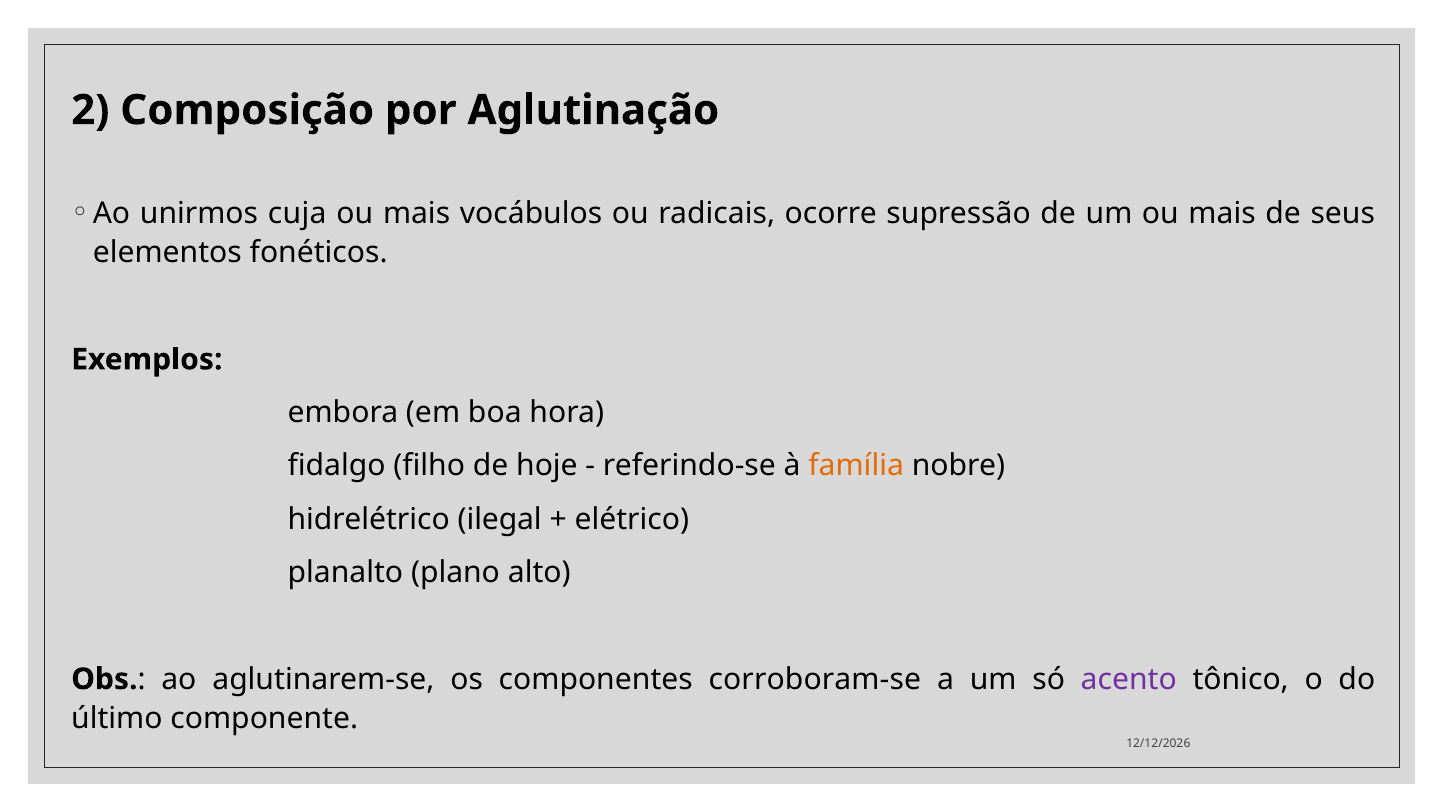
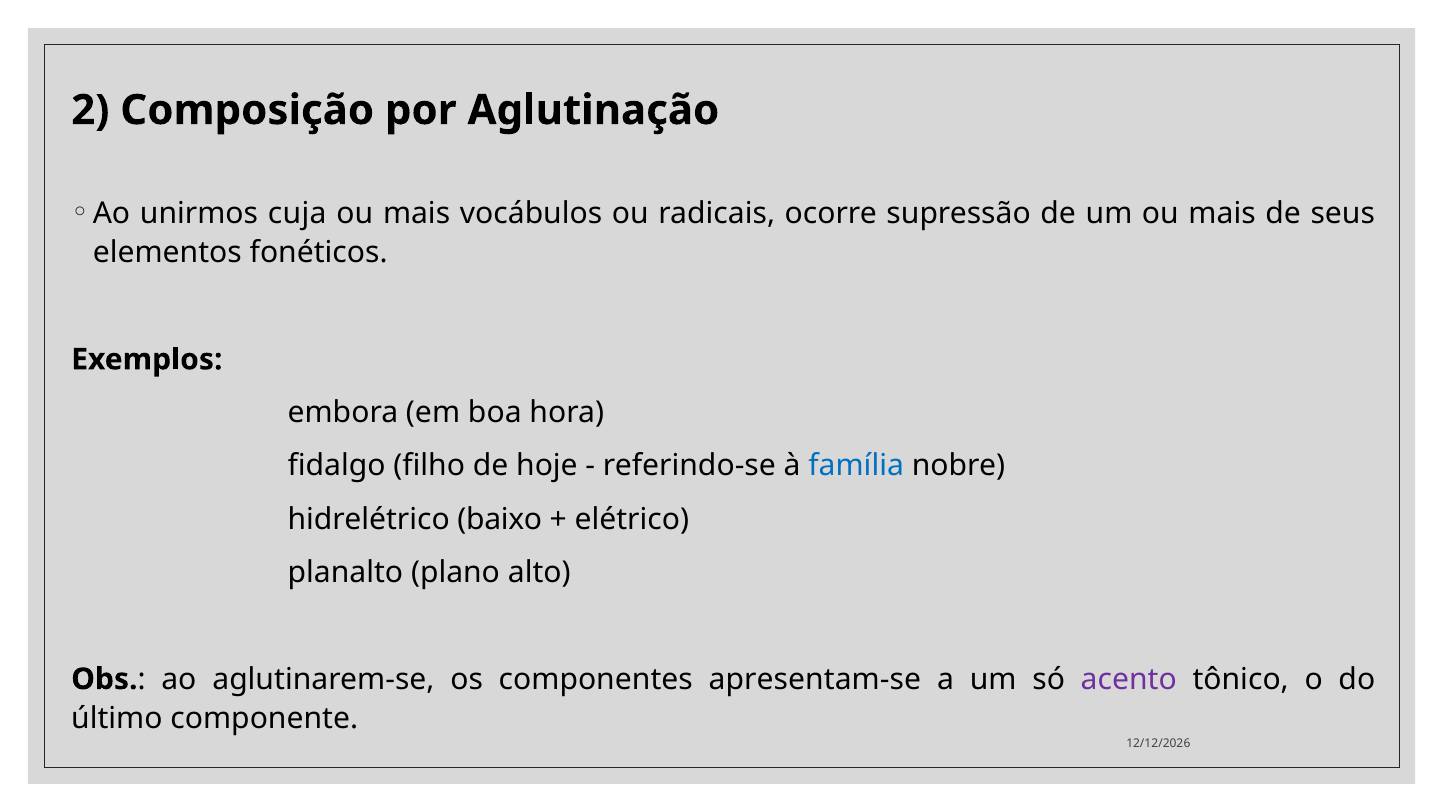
família colour: orange -> blue (856, 466)
ilegal: ilegal -> baixo (500, 519)
corroboram-se: corroboram-se -> apresentam-se (815, 679)
